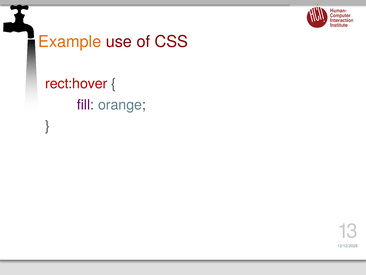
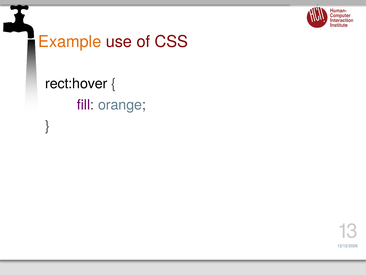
rect:hover colour: red -> black (76, 83)
